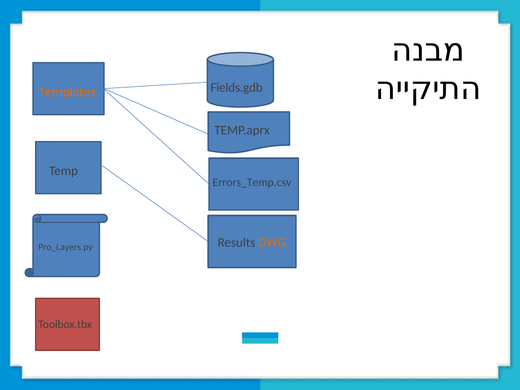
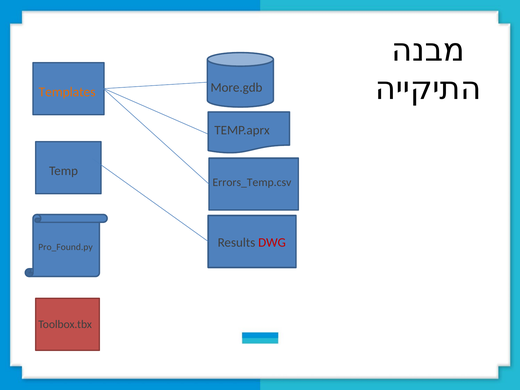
Fields.gdb: Fields.gdb -> More.gdb (236, 88)
DWG colour: orange -> red (272, 243)
Pro_Layers.py: Pro_Layers.py -> Pro_Found.py (65, 247)
